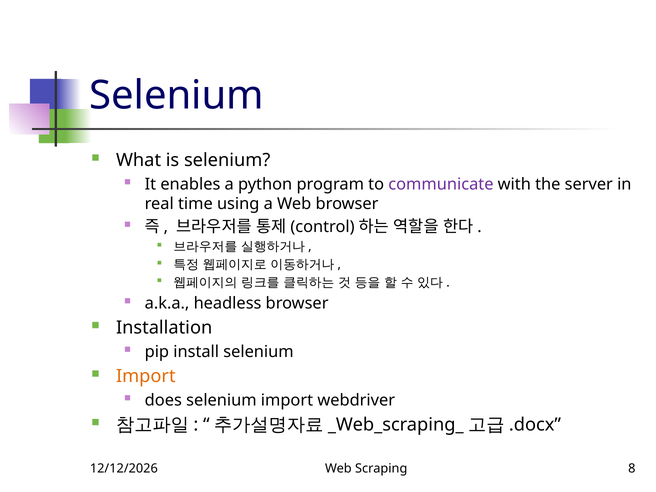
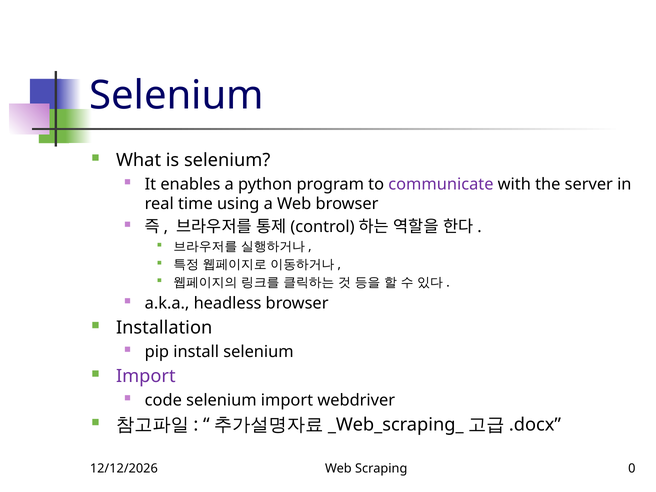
Import colour: orange -> purple (146, 376)
does: does -> code (163, 400)
8: 8 -> 0 (632, 469)
